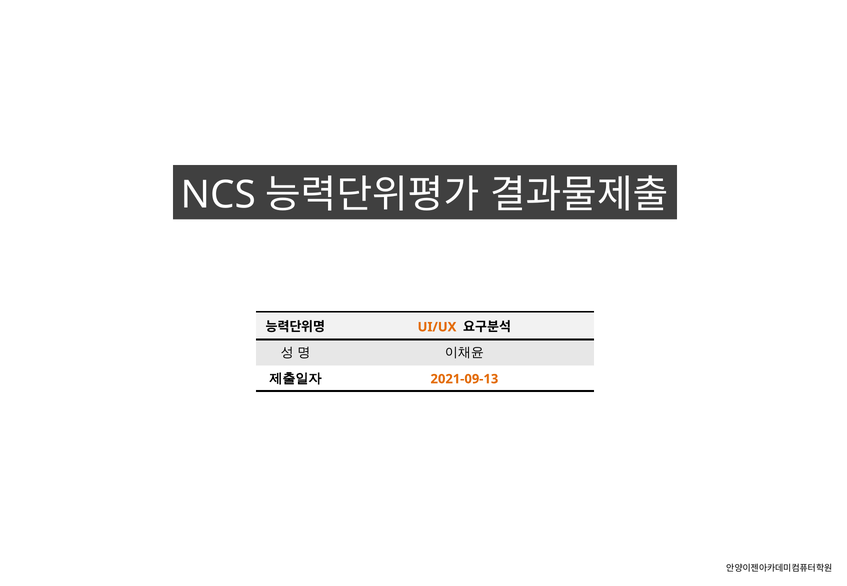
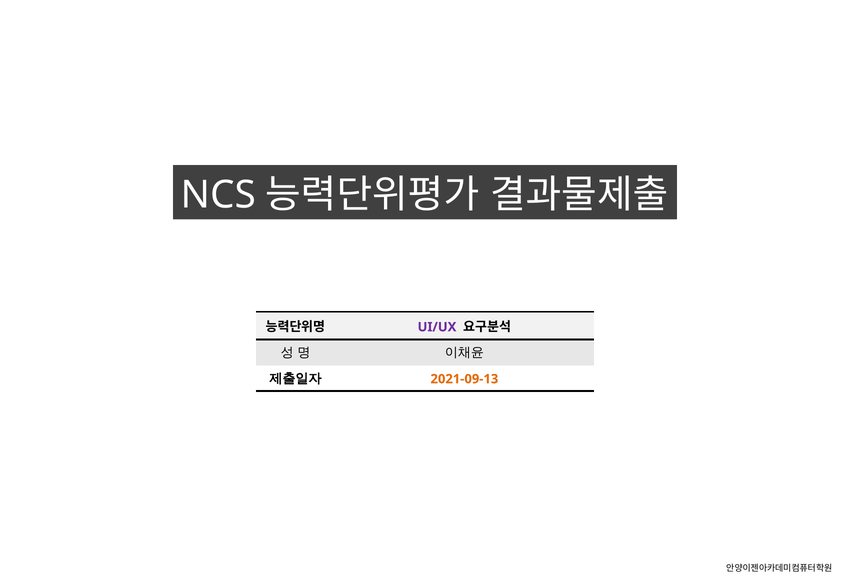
UI/UX colour: orange -> purple (437, 327)
